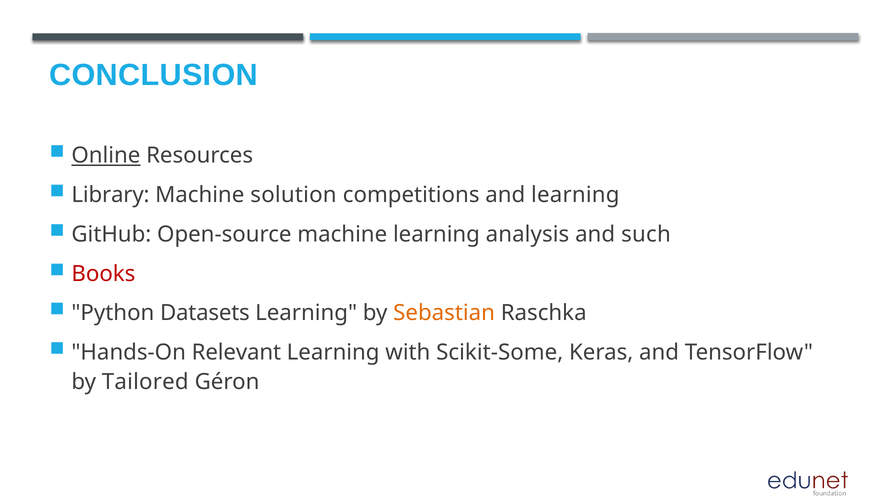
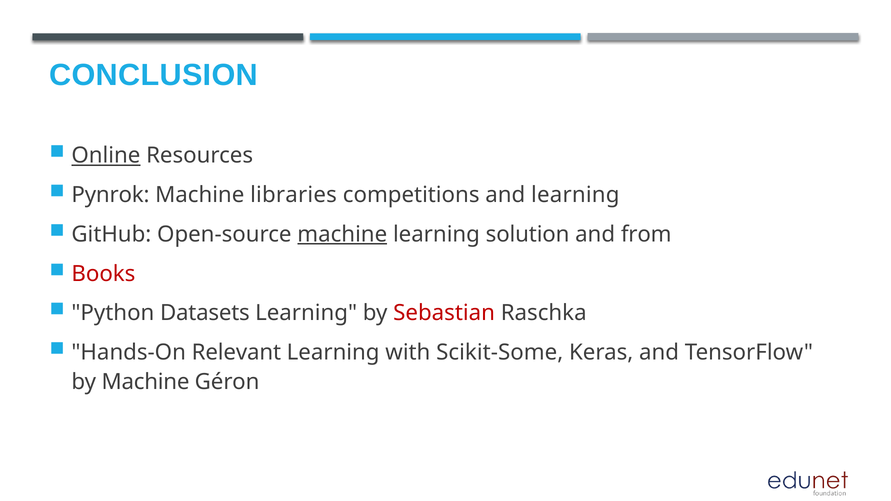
Library: Library -> Pynrok (110, 195)
solution: solution -> libraries (294, 195)
machine underline: none -> present (342, 234)
analysis: analysis -> solution (528, 234)
such: such -> from (646, 234)
Sebastian colour: orange -> red (444, 313)
by Tailored: Tailored -> Machine (145, 382)
